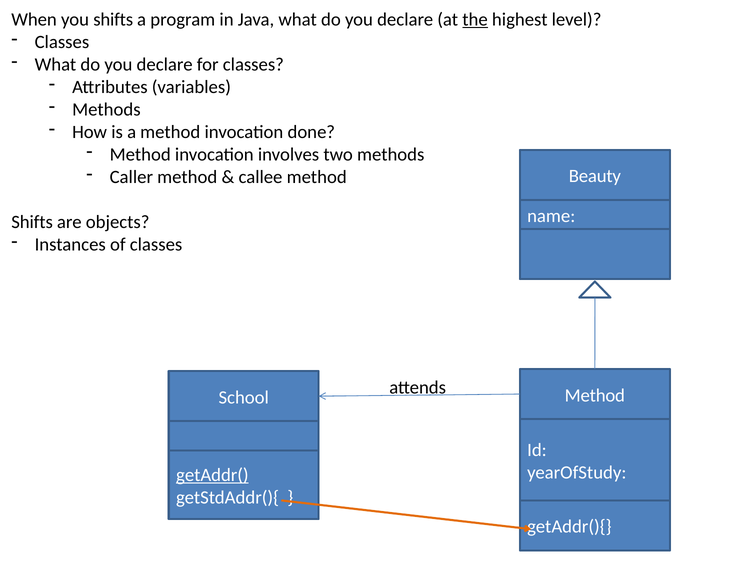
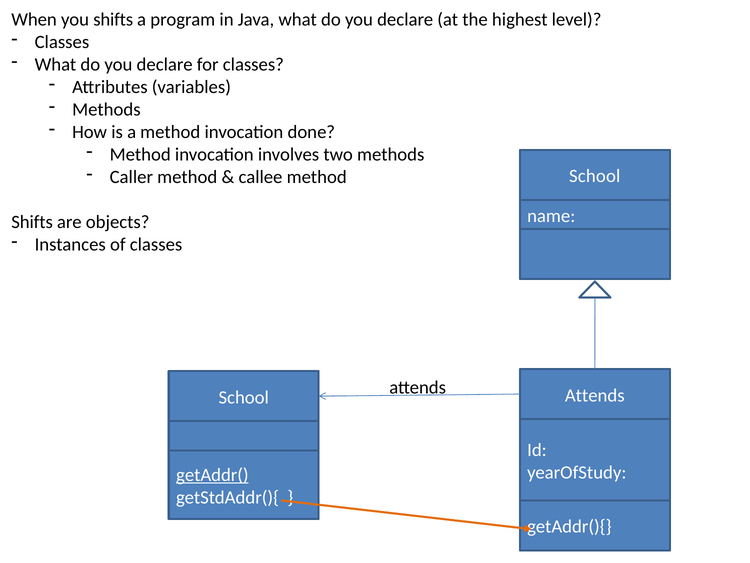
the underline: present -> none (475, 20)
Beauty: Beauty -> School (595, 176)
Method: Method -> Attends (595, 395)
